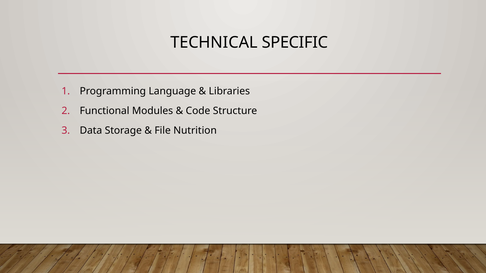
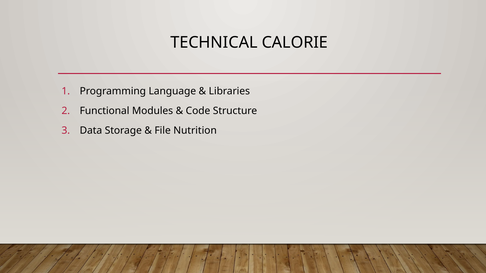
SPECIFIC: SPECIFIC -> CALORIE (295, 43)
